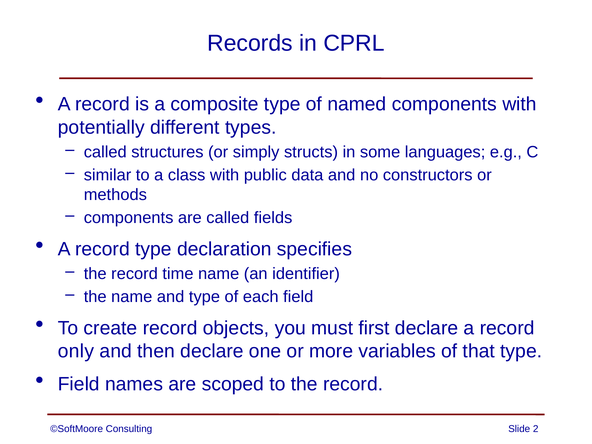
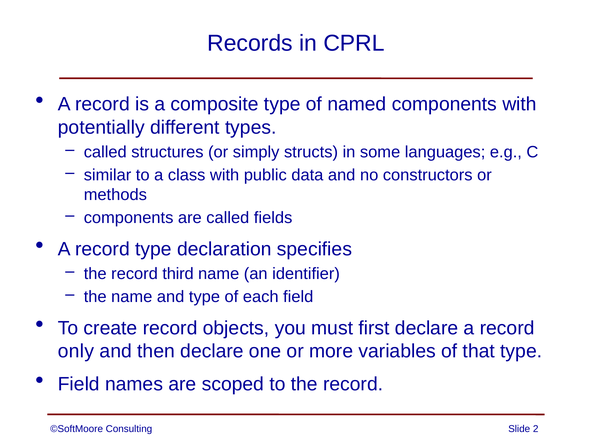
time: time -> third (178, 274)
